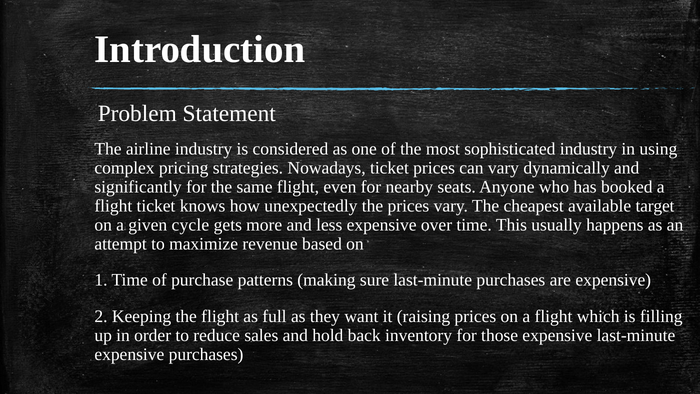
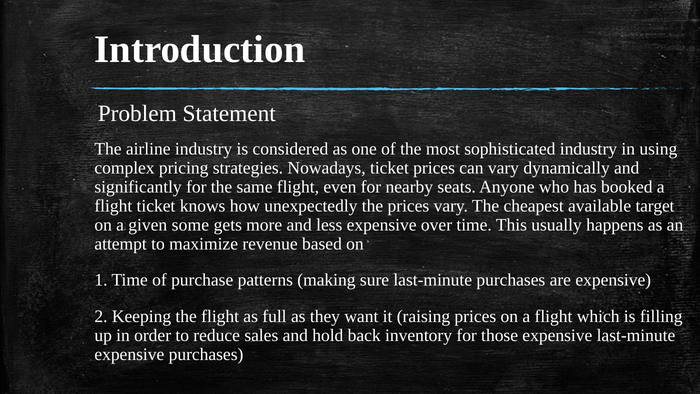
cycle: cycle -> some (190, 225)
